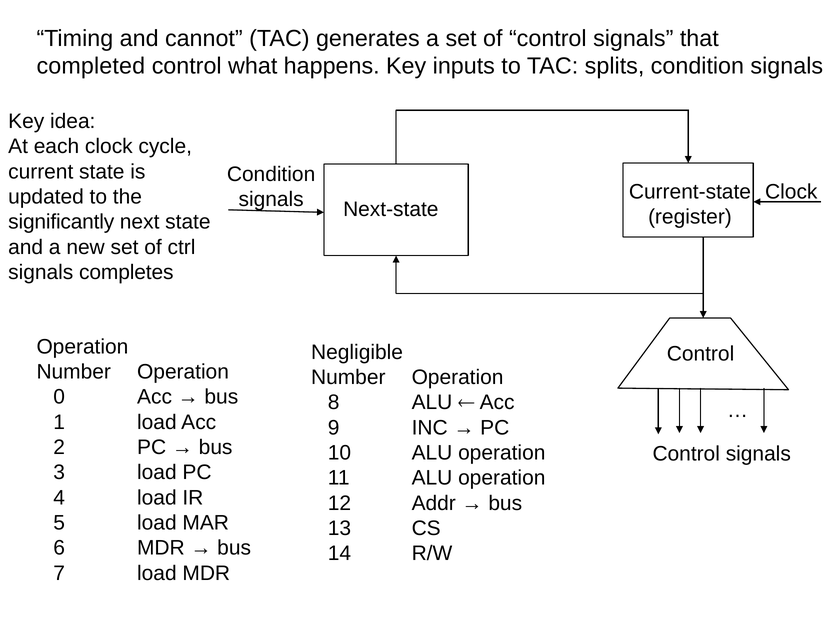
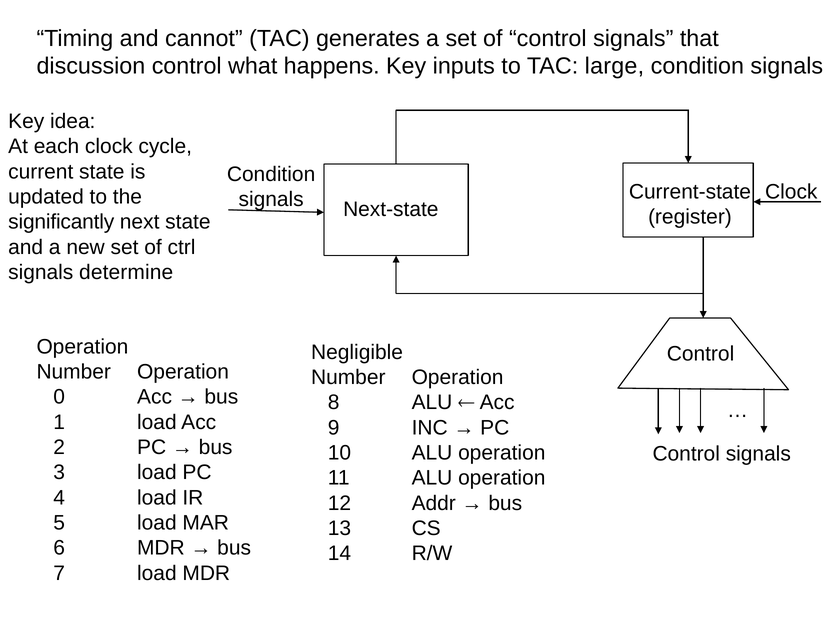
completed: completed -> discussion (91, 66)
splits: splits -> large (614, 66)
completes: completes -> determine (126, 272)
